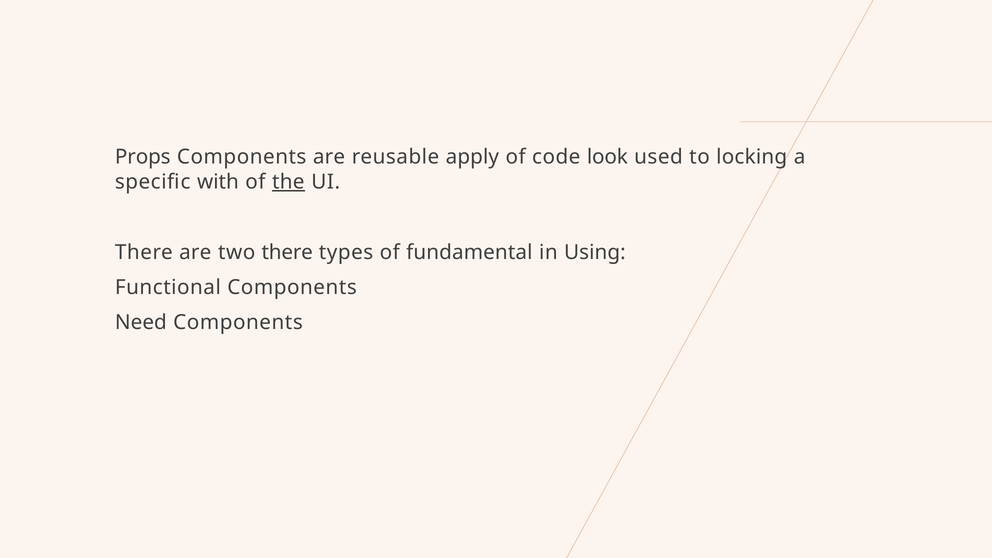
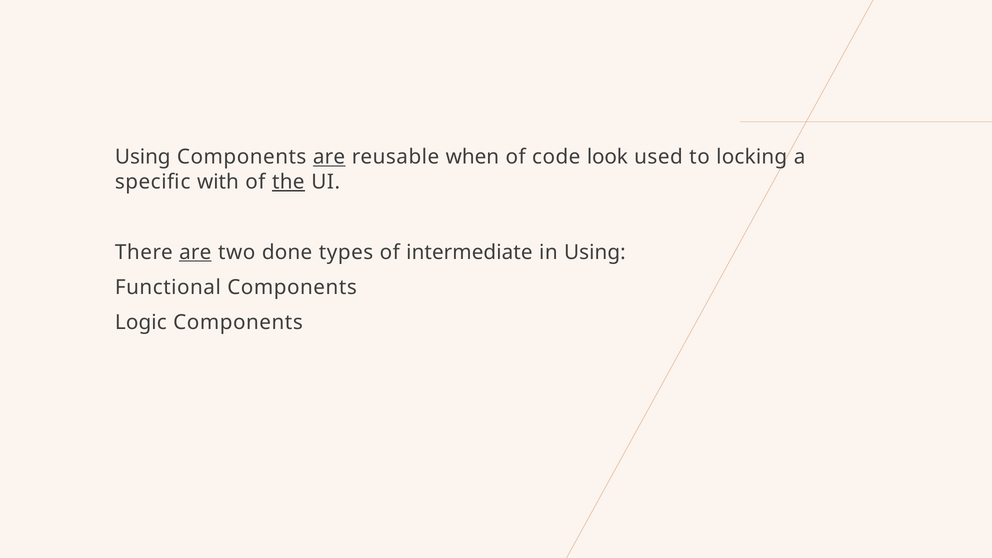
Props: Props -> Using (143, 157)
are underline: none -> present (329, 157)
apply: apply -> when (472, 157)
are underline: none -> present (195, 252)
two there: there -> done (287, 252)
fundamental: fundamental -> intermediate (469, 252)
Need: Need -> Logic (141, 323)
